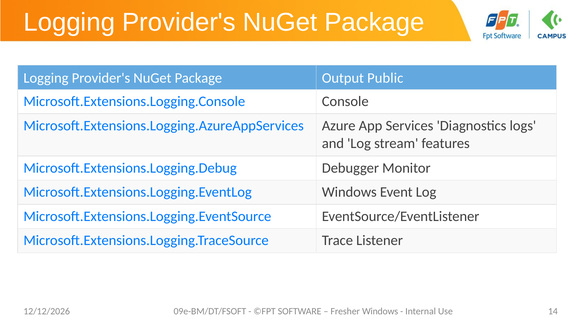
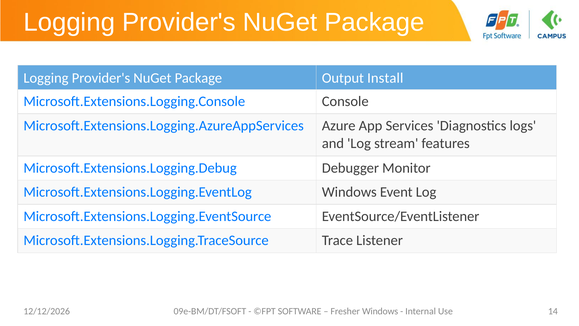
Public: Public -> Install (385, 78)
